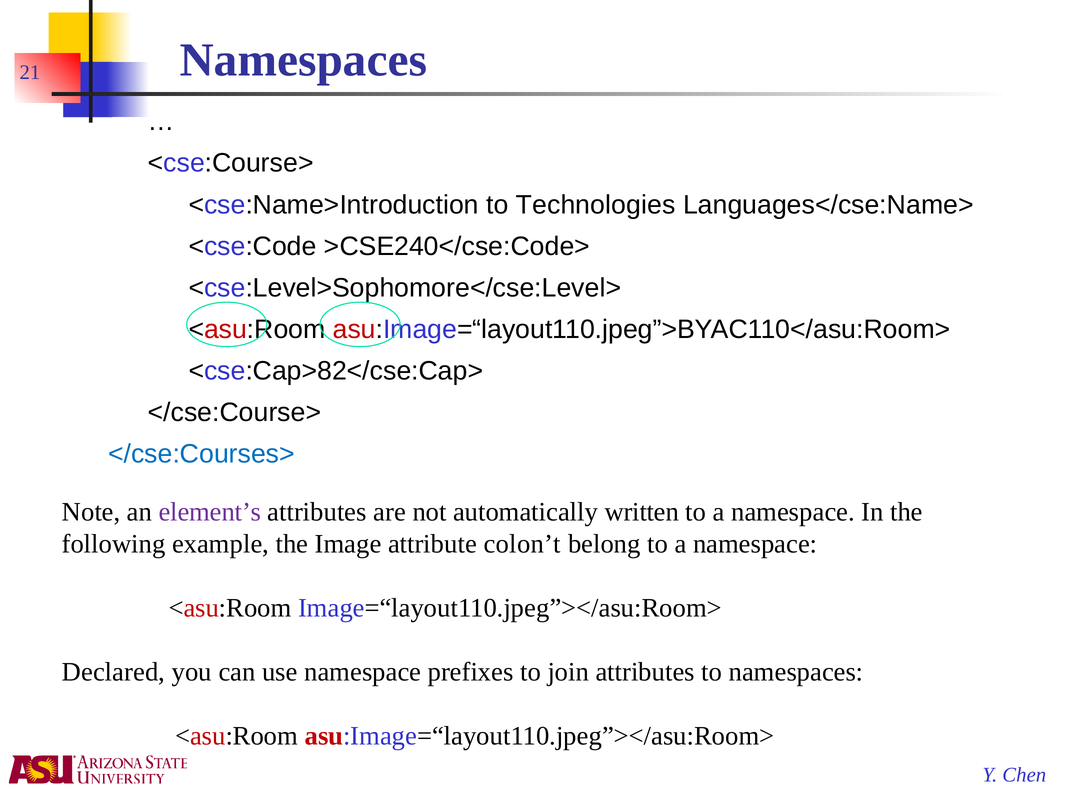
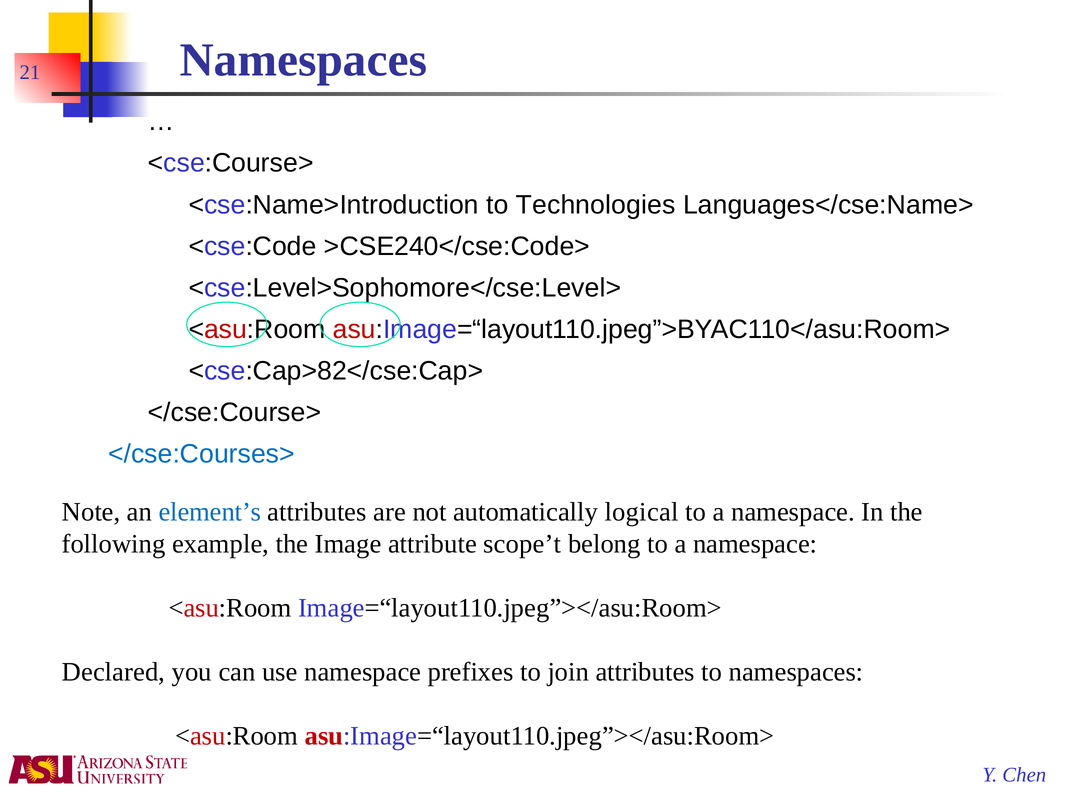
element’s colour: purple -> blue (210, 512)
written: written -> logical (642, 512)
colon’t: colon’t -> scope’t (522, 544)
